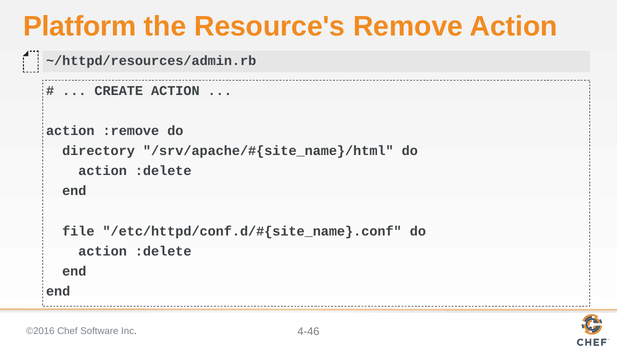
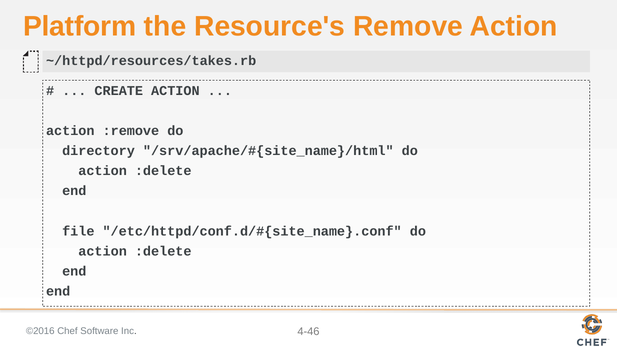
~/httpd/resources/admin.rb: ~/httpd/resources/admin.rb -> ~/httpd/resources/takes.rb (151, 61)
